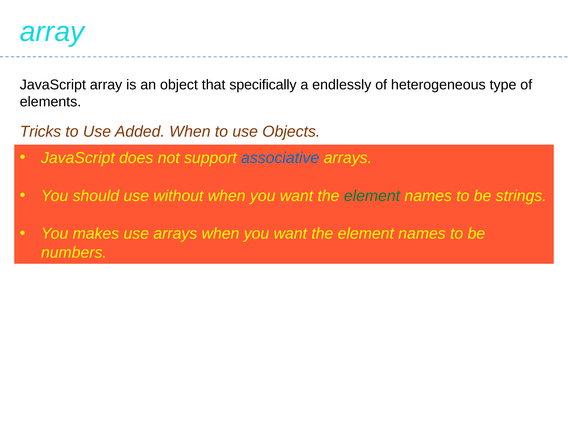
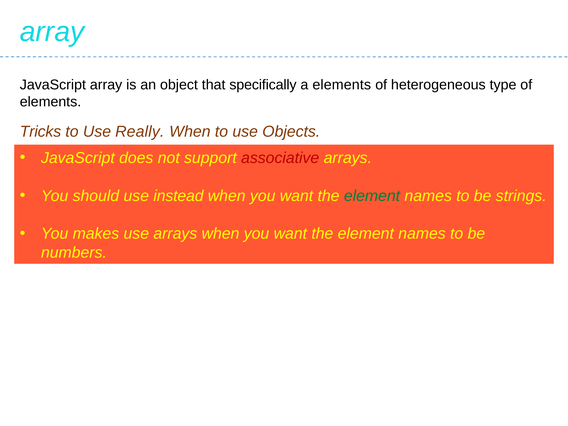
a endlessly: endlessly -> elements (342, 85)
Added: Added -> Really (140, 132)
associative colour: blue -> red (280, 158)
without: without -> instead (178, 196)
